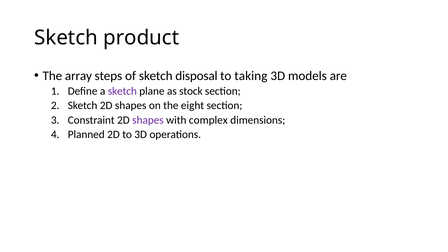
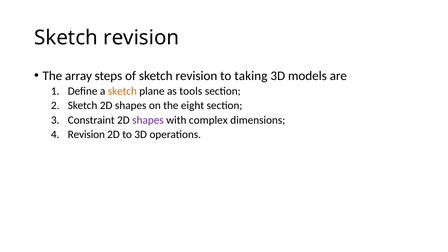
product: product -> revision (141, 38)
of sketch disposal: disposal -> revision (196, 76)
sketch colour: purple -> orange (122, 91)
stock: stock -> tools (191, 91)
Planned: Planned -> Revision (86, 134)
